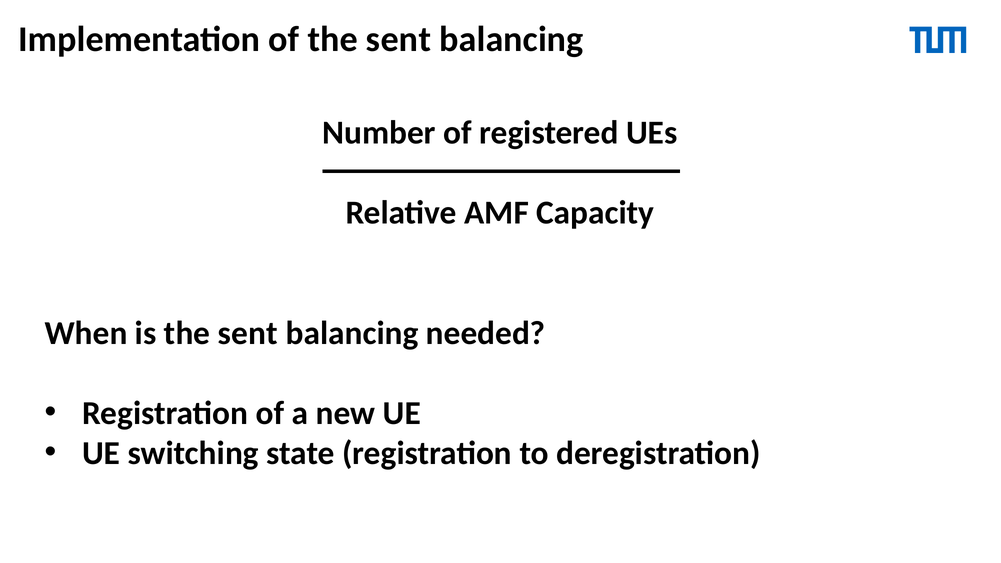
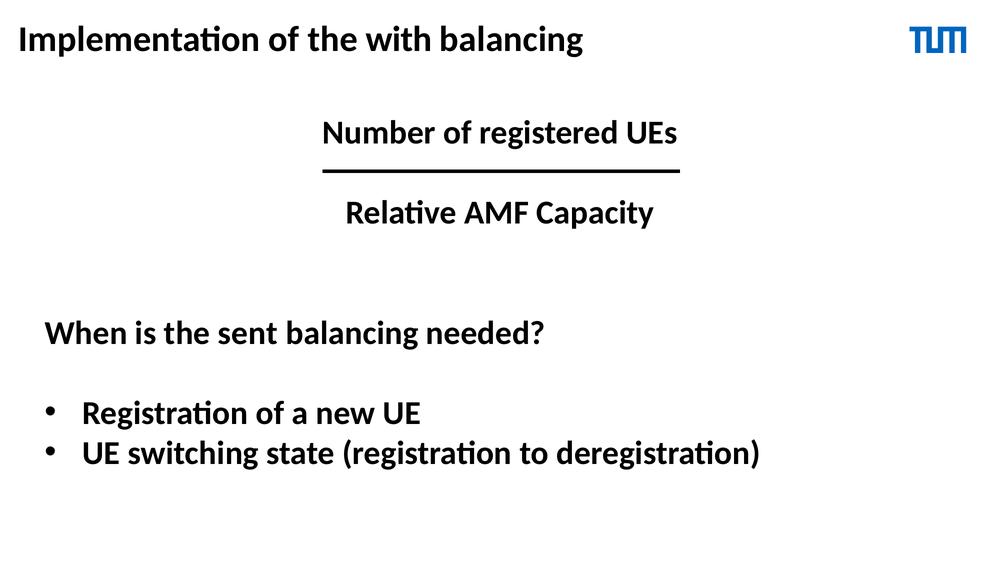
of the sent: sent -> with (399, 39)
